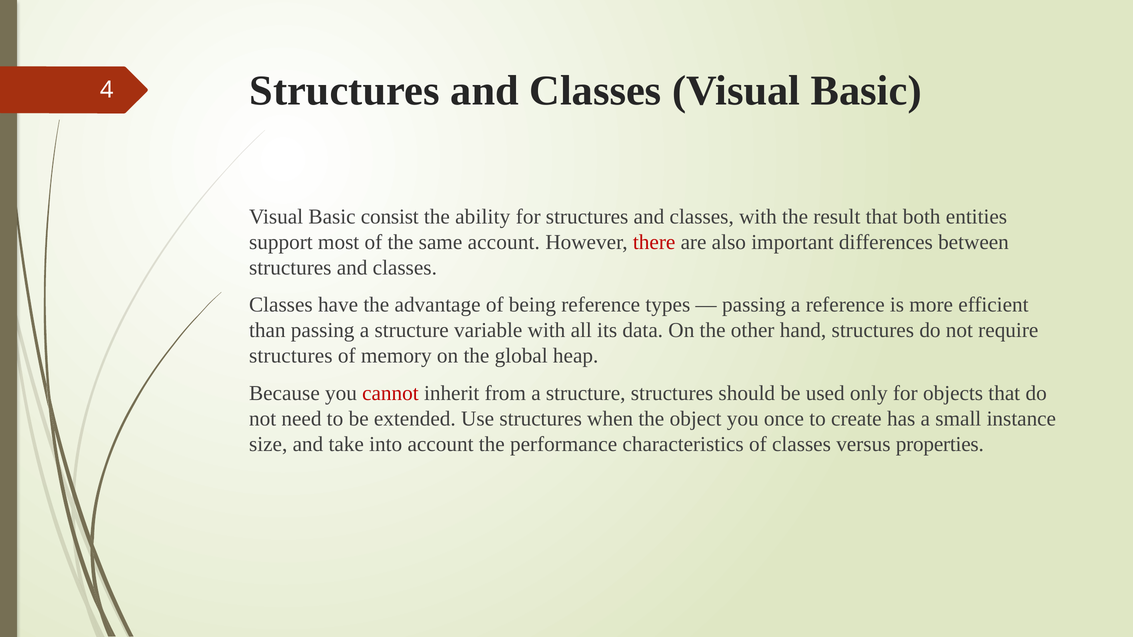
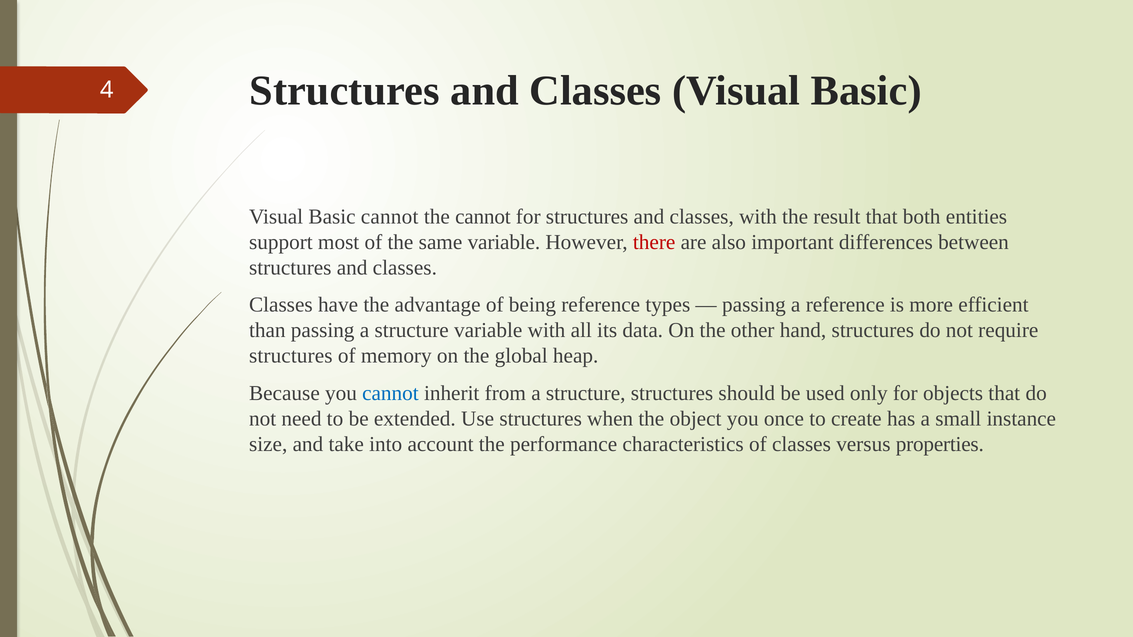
Basic consist: consist -> cannot (390, 217)
the ability: ability -> cannot (483, 217)
same account: account -> variable (504, 242)
cannot colour: red -> blue (390, 393)
